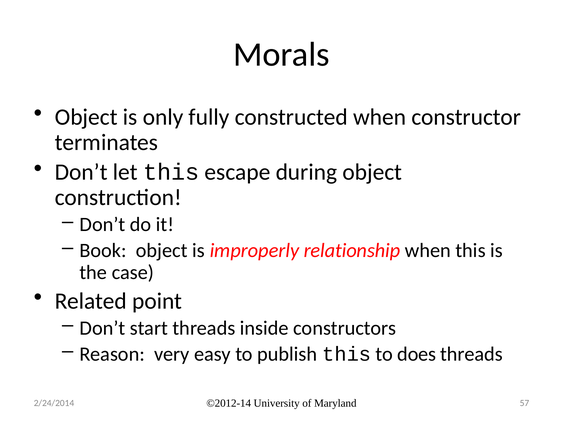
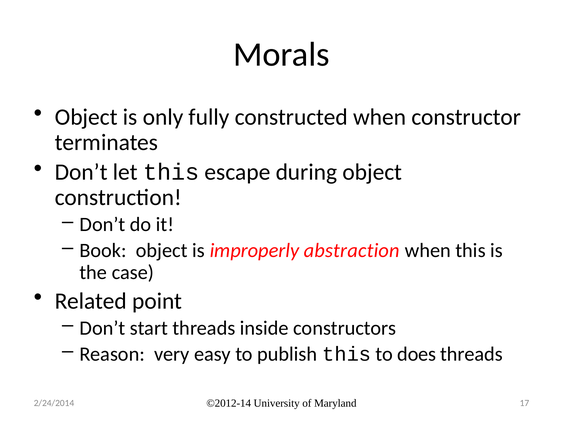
relationship: relationship -> abstraction (352, 251)
57: 57 -> 17 (524, 403)
